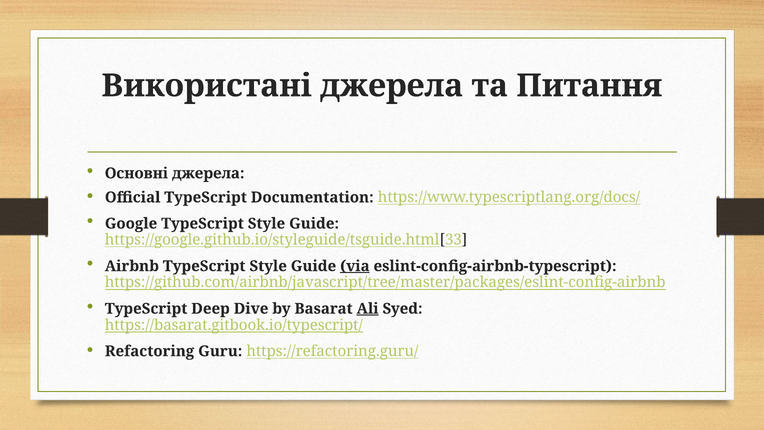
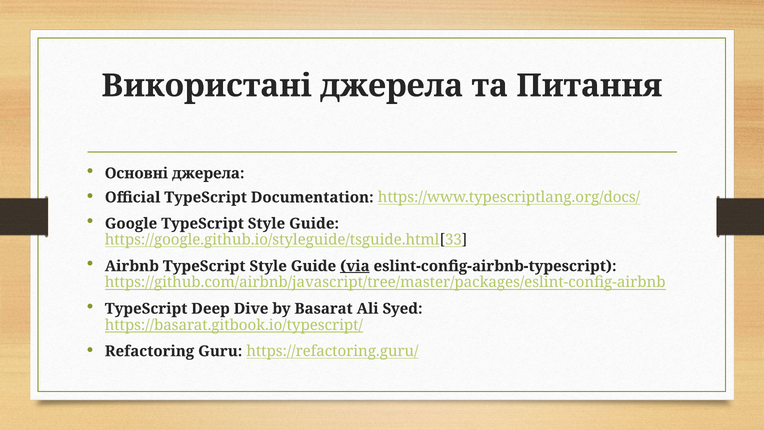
Ali underline: present -> none (368, 309)
